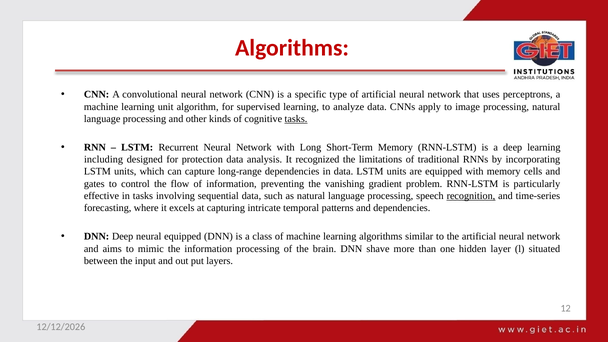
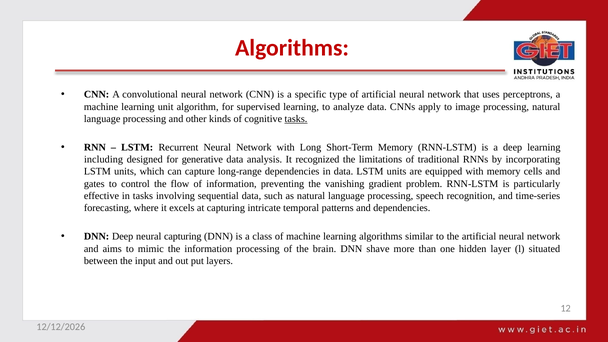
protection: protection -> generative (202, 160)
recognition underline: present -> none (471, 196)
neural equipped: equipped -> capturing (183, 237)
